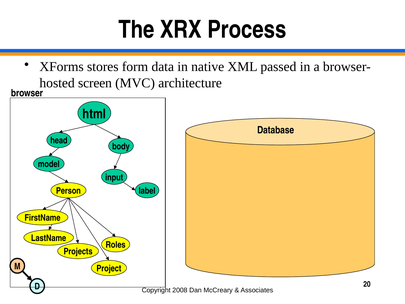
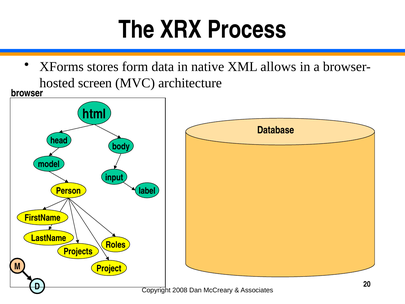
passed: passed -> allows (278, 67)
